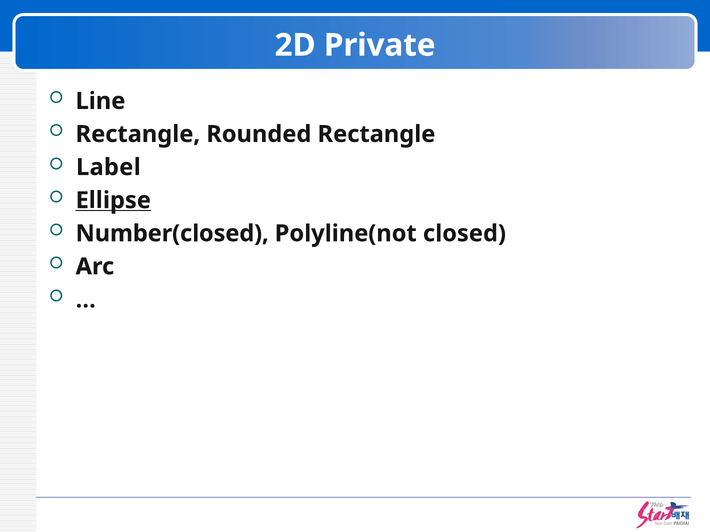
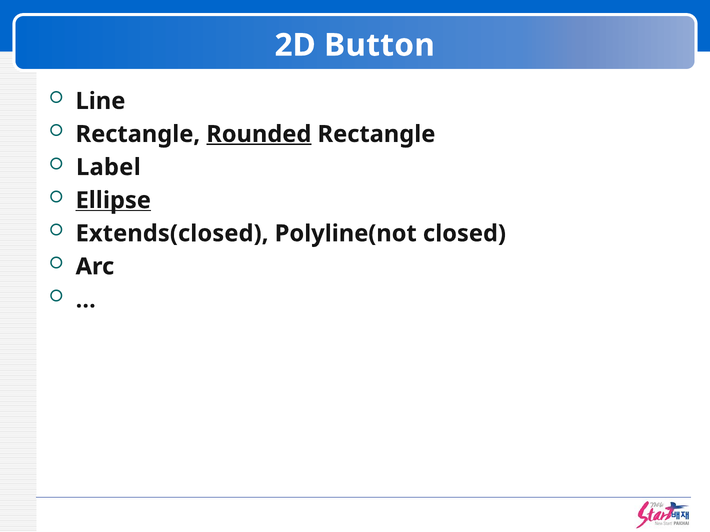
Private: Private -> Button (379, 45)
Rounded underline: none -> present (259, 134)
Number(closed: Number(closed -> Extends(closed (172, 234)
